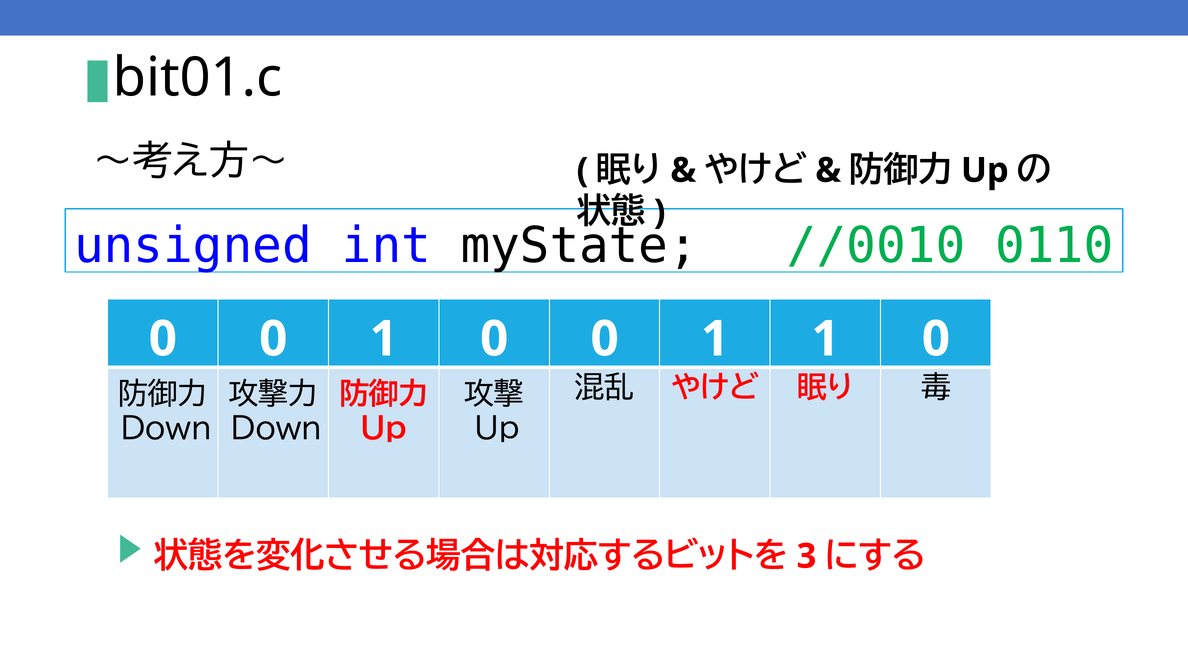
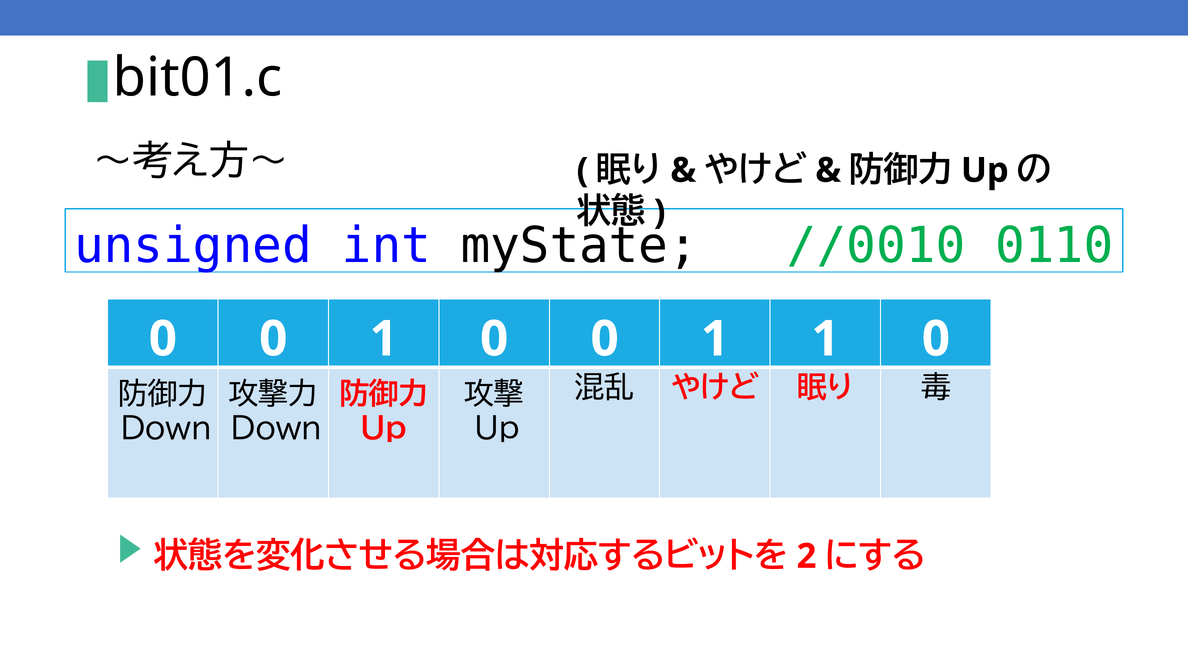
3: 3 -> 2 (807, 556)
